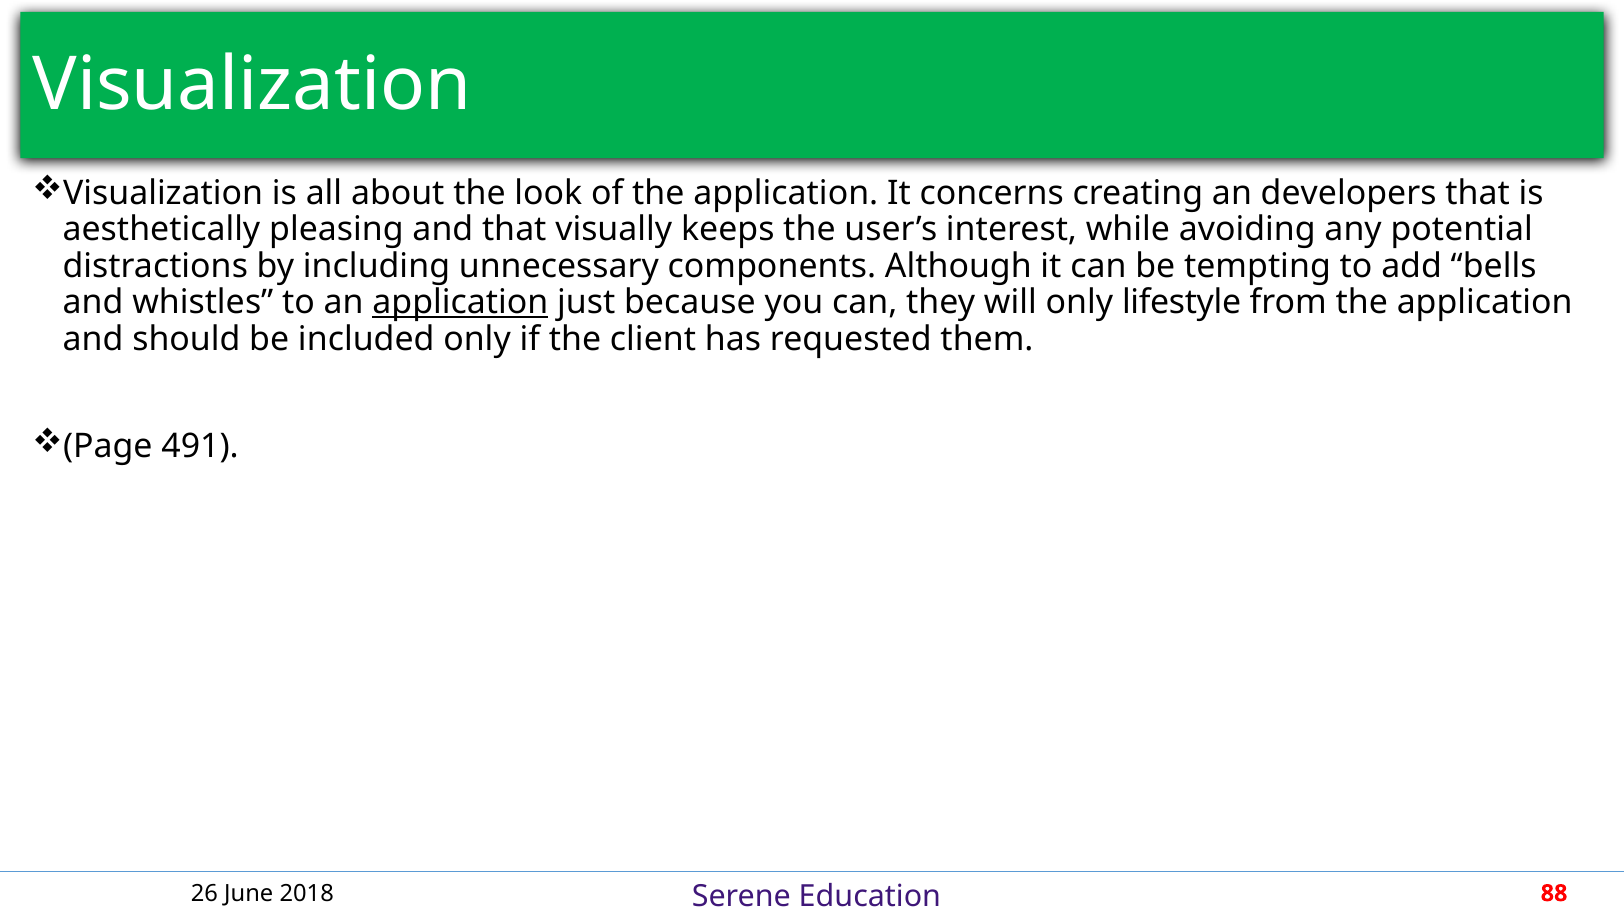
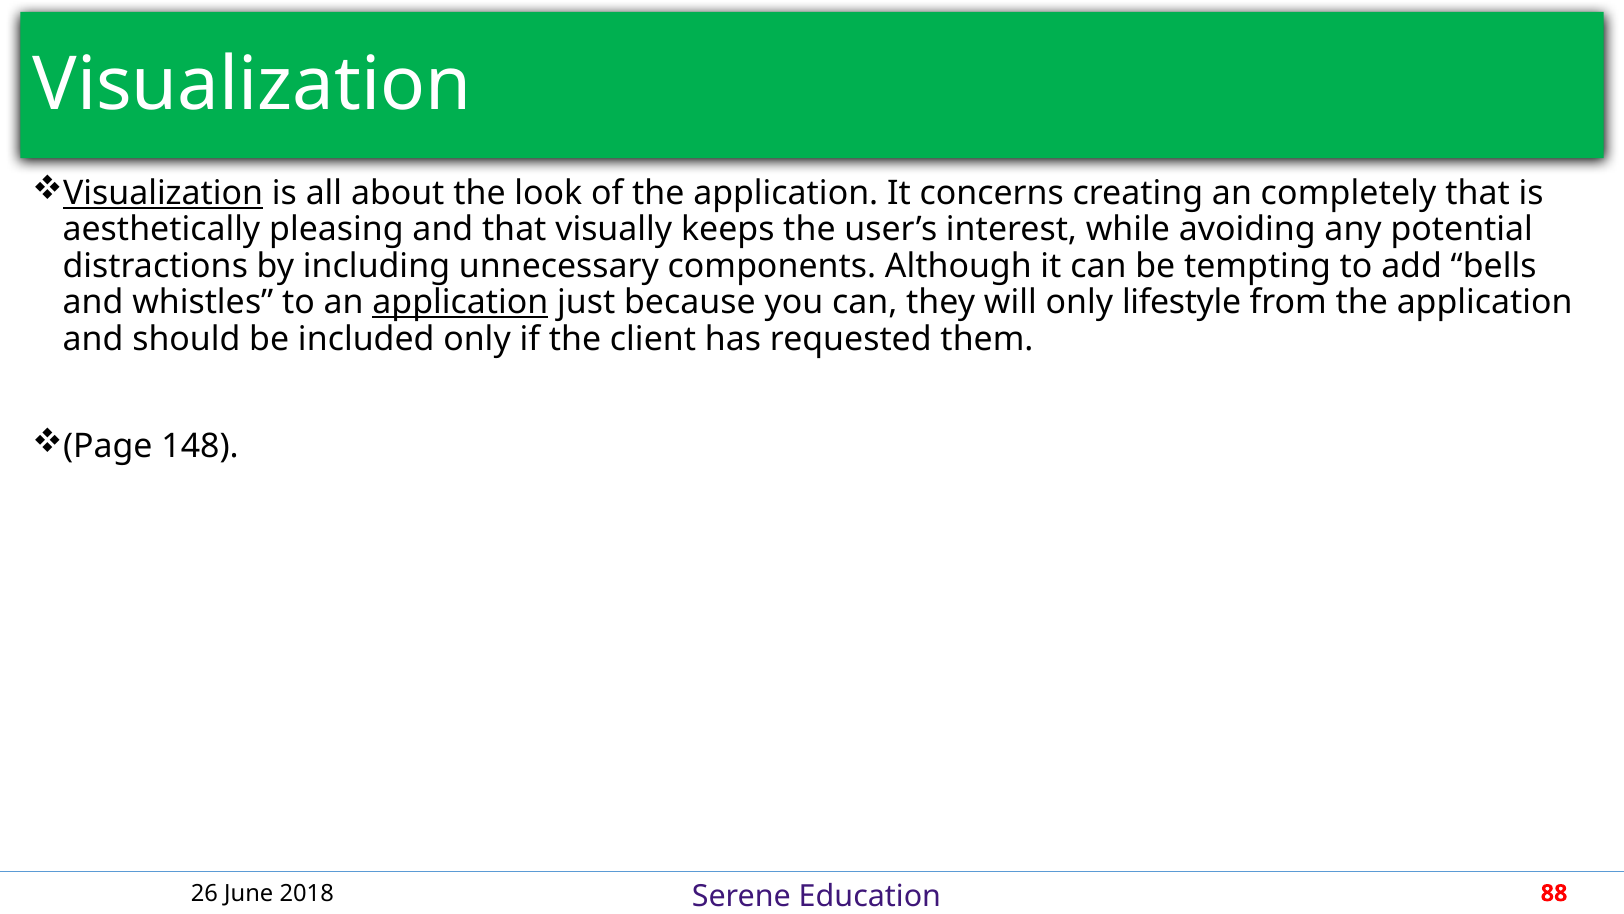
Visualization underline: none -> present (163, 193)
developers: developers -> completely (1349, 193)
491: 491 -> 148 (200, 446)
